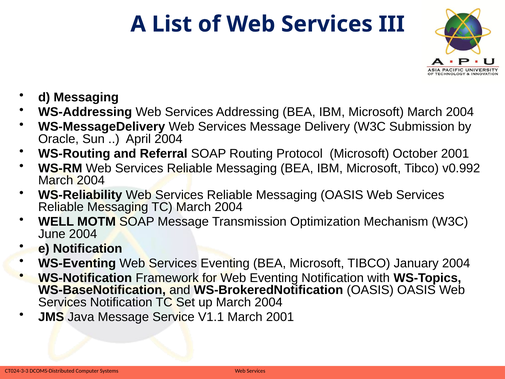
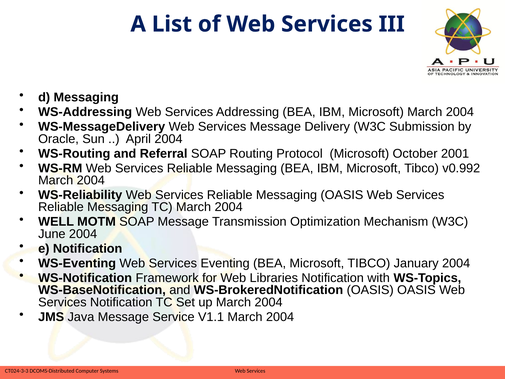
Web Eventing: Eventing -> Libraries (274, 278)
V1.1 March 2001: 2001 -> 2004 (280, 317)
